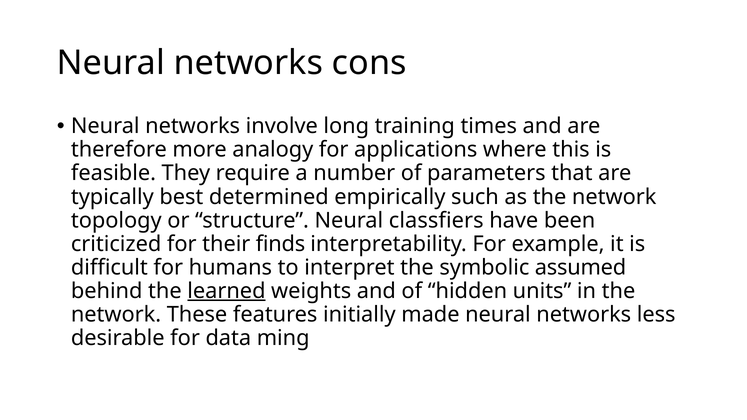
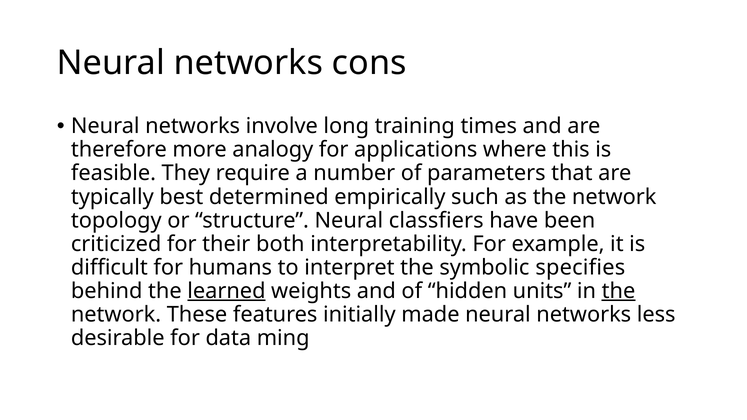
finds: finds -> both (280, 244)
assumed: assumed -> specifies (580, 268)
the underline: none -> present (618, 291)
